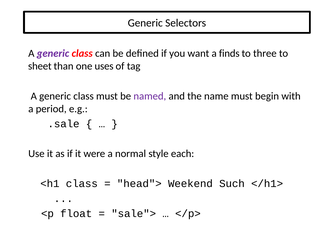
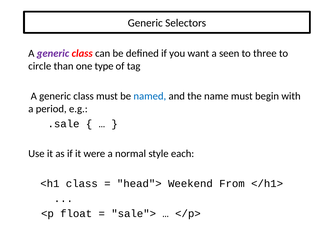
finds: finds -> seen (229, 53)
sheet: sheet -> circle (40, 66)
uses: uses -> type (104, 66)
named colour: purple -> blue (150, 96)
Such: Such -> From (232, 184)
